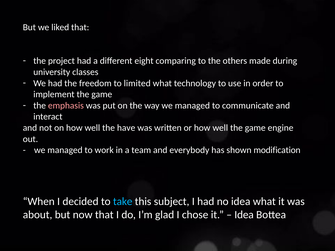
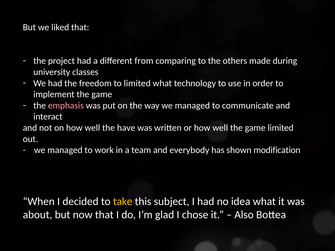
eight: eight -> from (144, 61)
game engine: engine -> limited (281, 128)
take colour: light blue -> yellow (123, 202)
Idea: Idea -> Also (244, 215)
